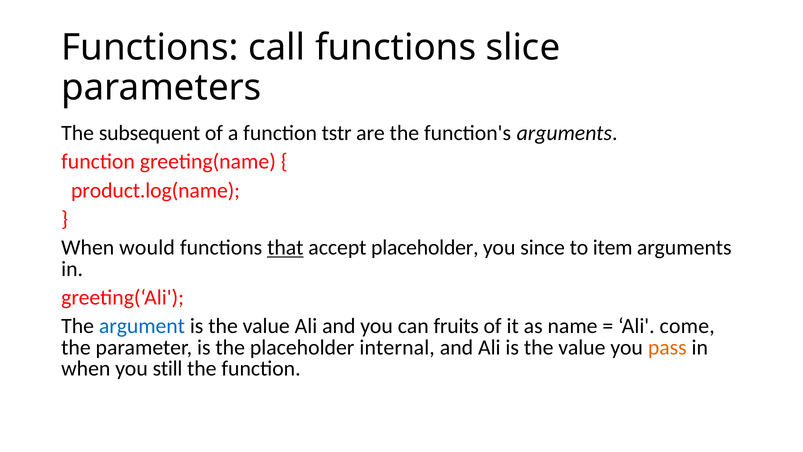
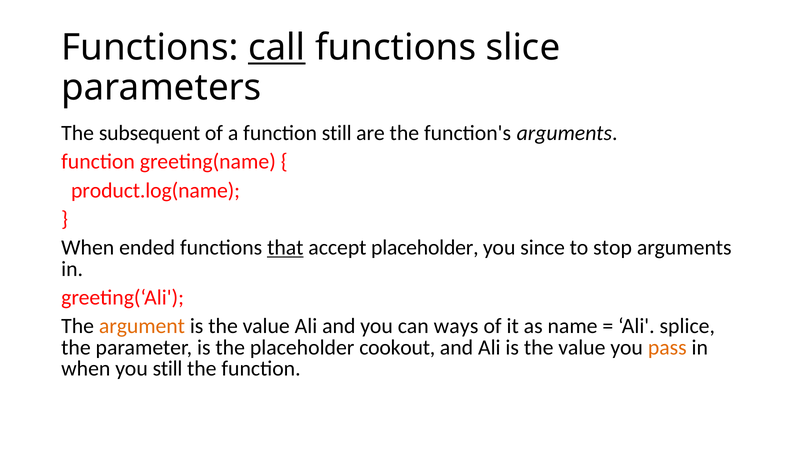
call underline: none -> present (277, 48)
function tstr: tstr -> still (337, 133)
would: would -> ended (147, 248)
item: item -> stop (613, 248)
argument colour: blue -> orange (142, 326)
fruits: fruits -> ways (456, 326)
come: come -> splice (687, 326)
internal: internal -> cookout (397, 347)
